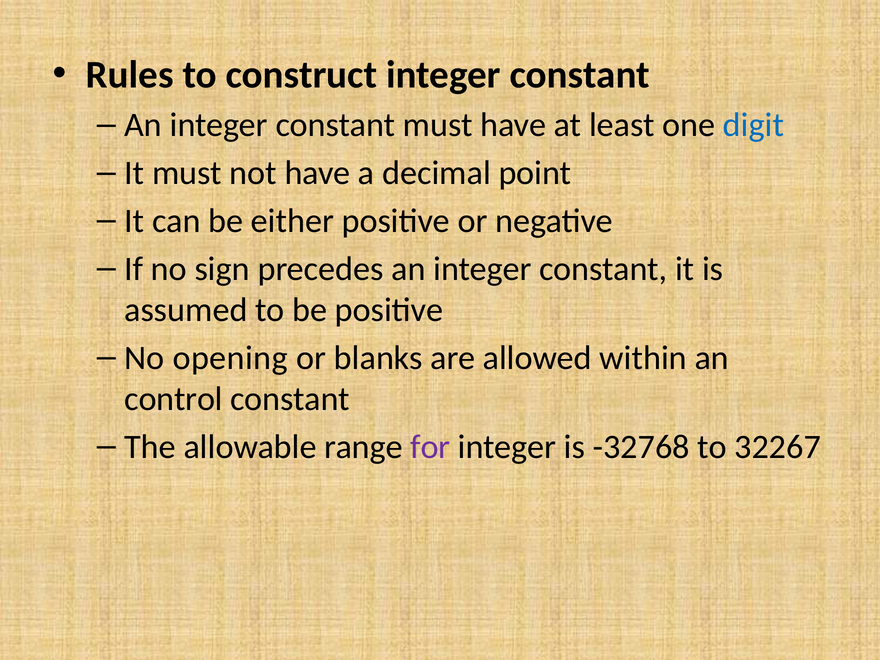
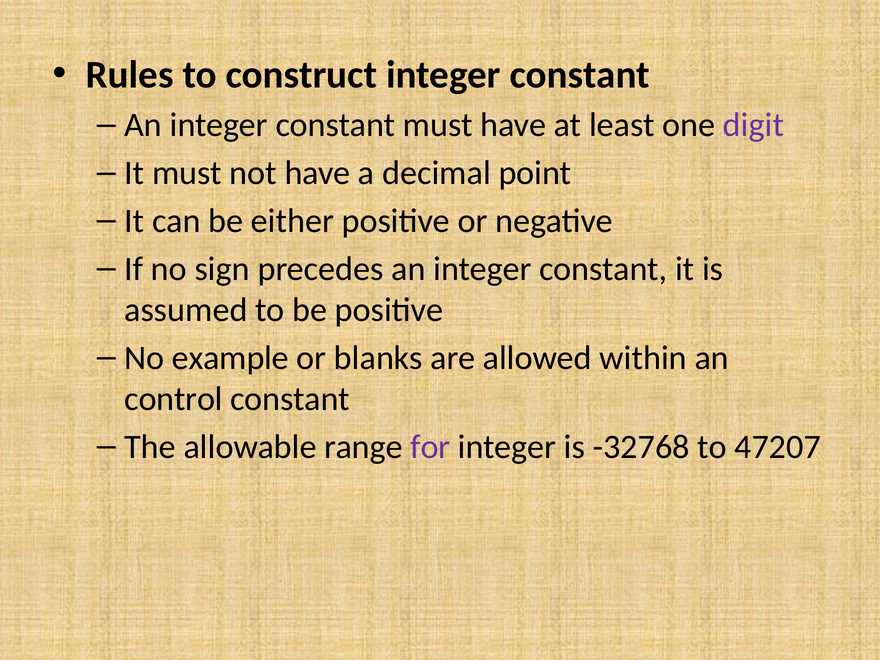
digit colour: blue -> purple (754, 125)
opening: opening -> example (230, 358)
32267: 32267 -> 47207 (778, 447)
